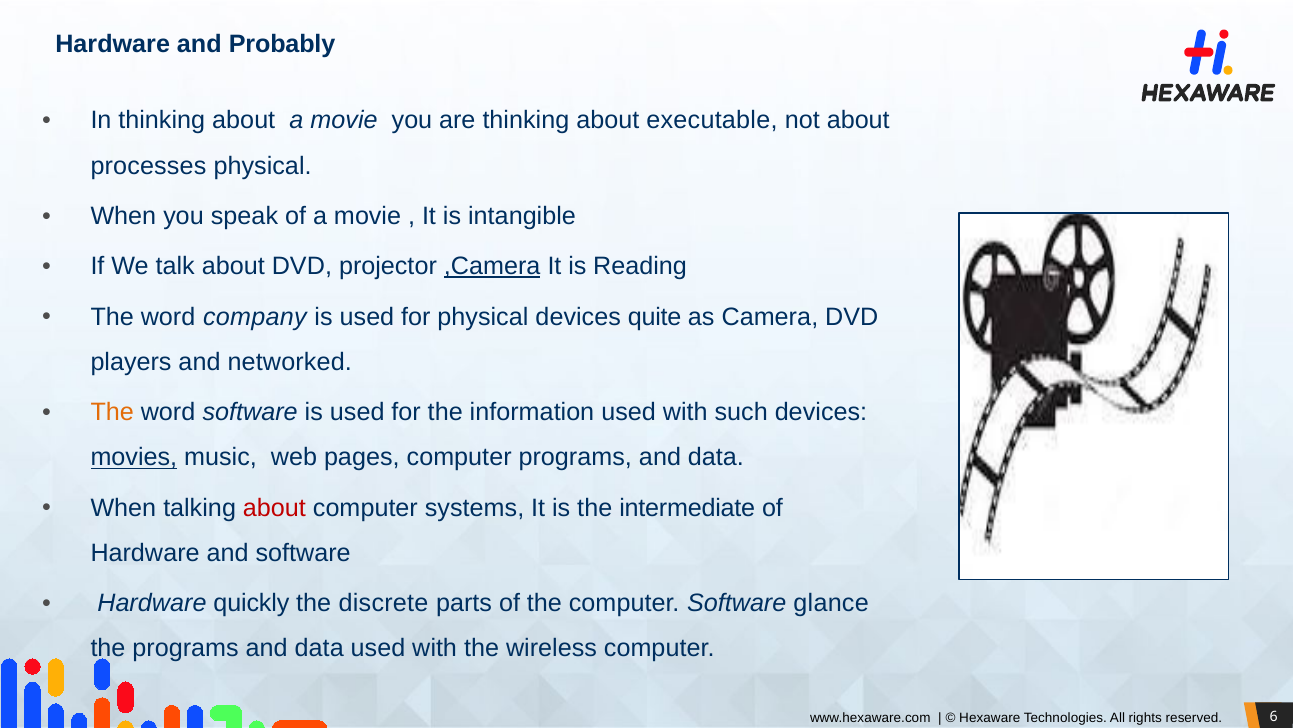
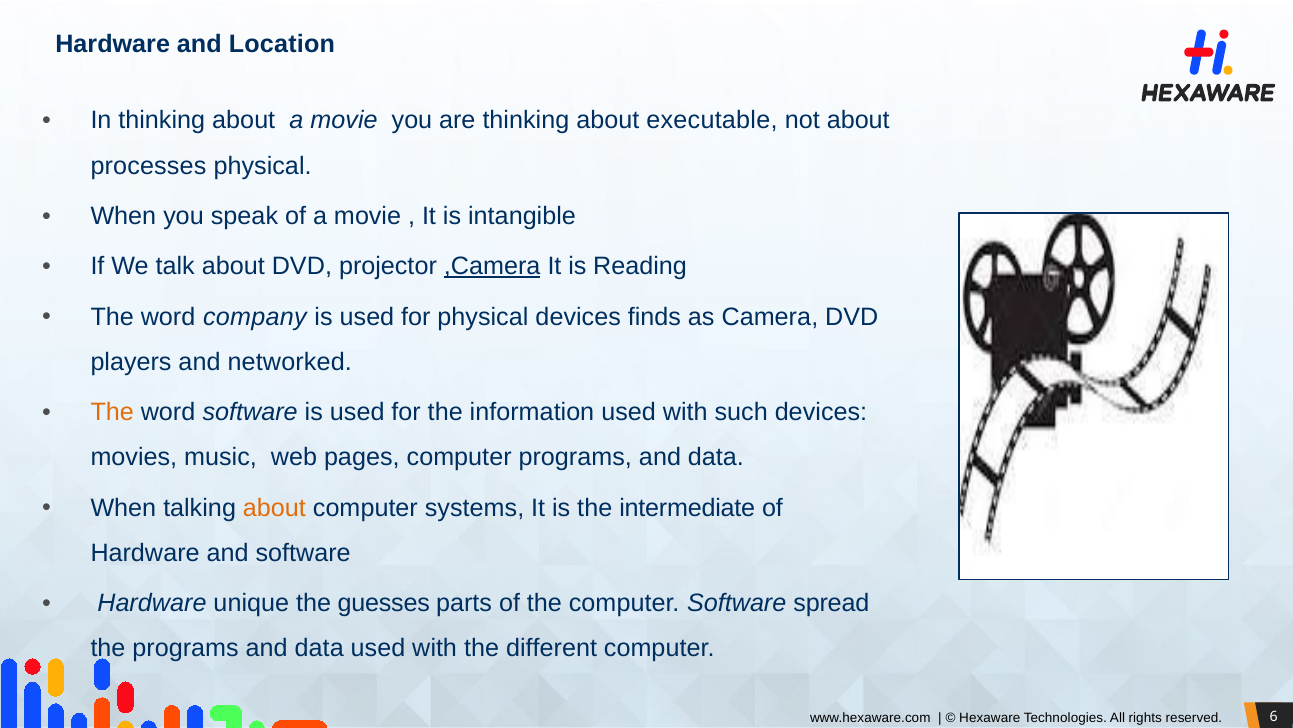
Probably: Probably -> Location (282, 45)
quite: quite -> finds (654, 317)
movies underline: present -> none (134, 458)
about colour: red -> orange (274, 508)
quickly: quickly -> unique (251, 603)
discrete: discrete -> guesses (384, 603)
glance: glance -> spread (831, 603)
wireless: wireless -> different (552, 649)
